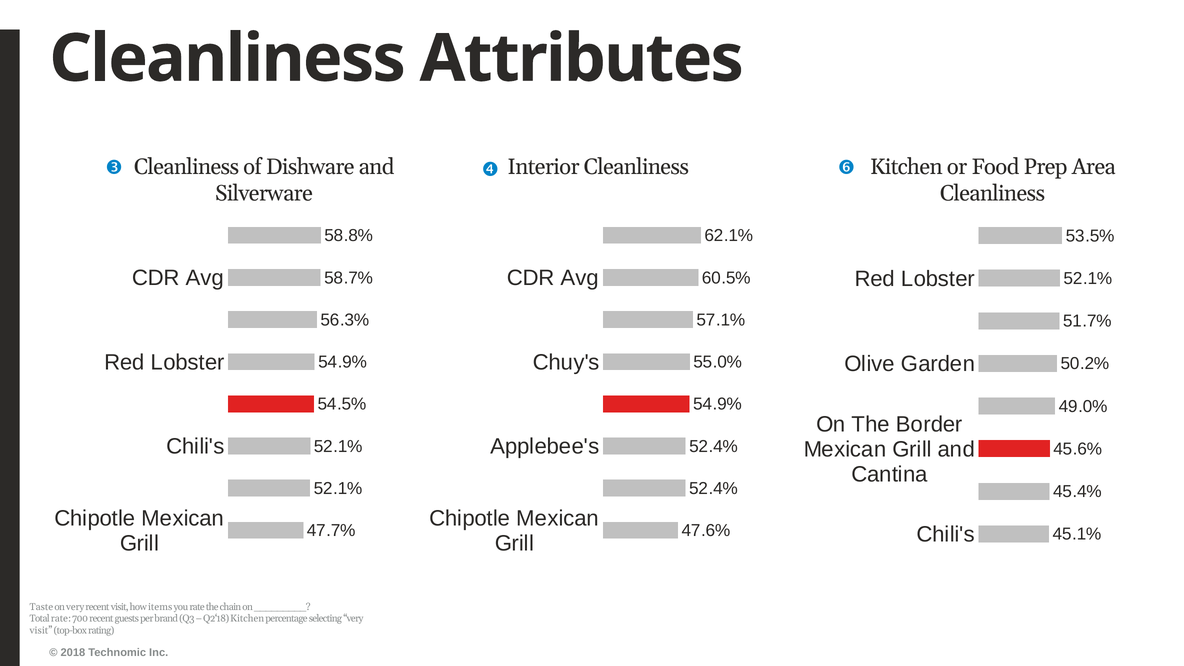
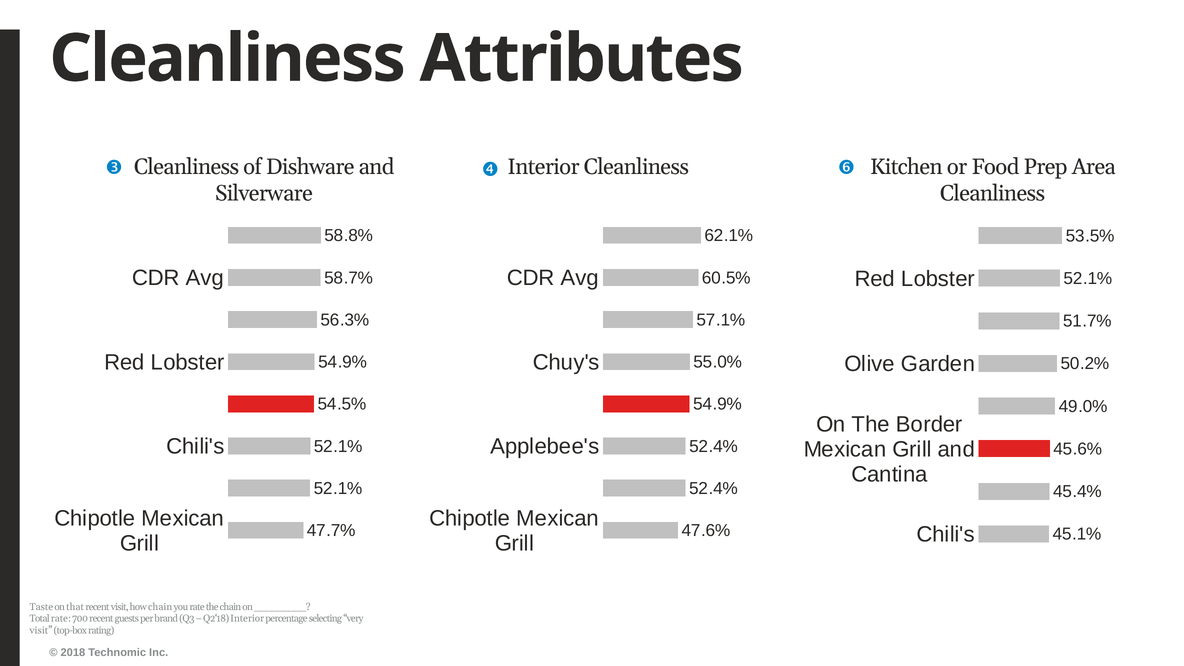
on very: very -> that (75, 607)
how items: items -> chain (160, 607)
Q2‘18 Kitchen: Kitchen -> Interior (247, 619)
